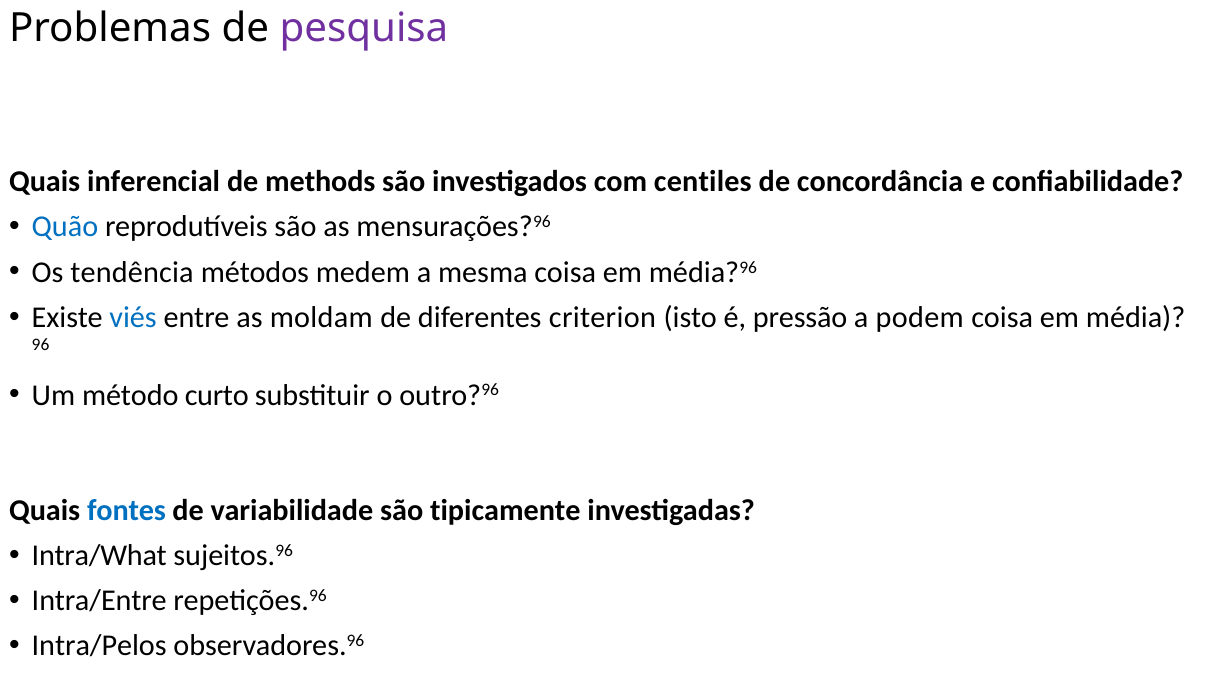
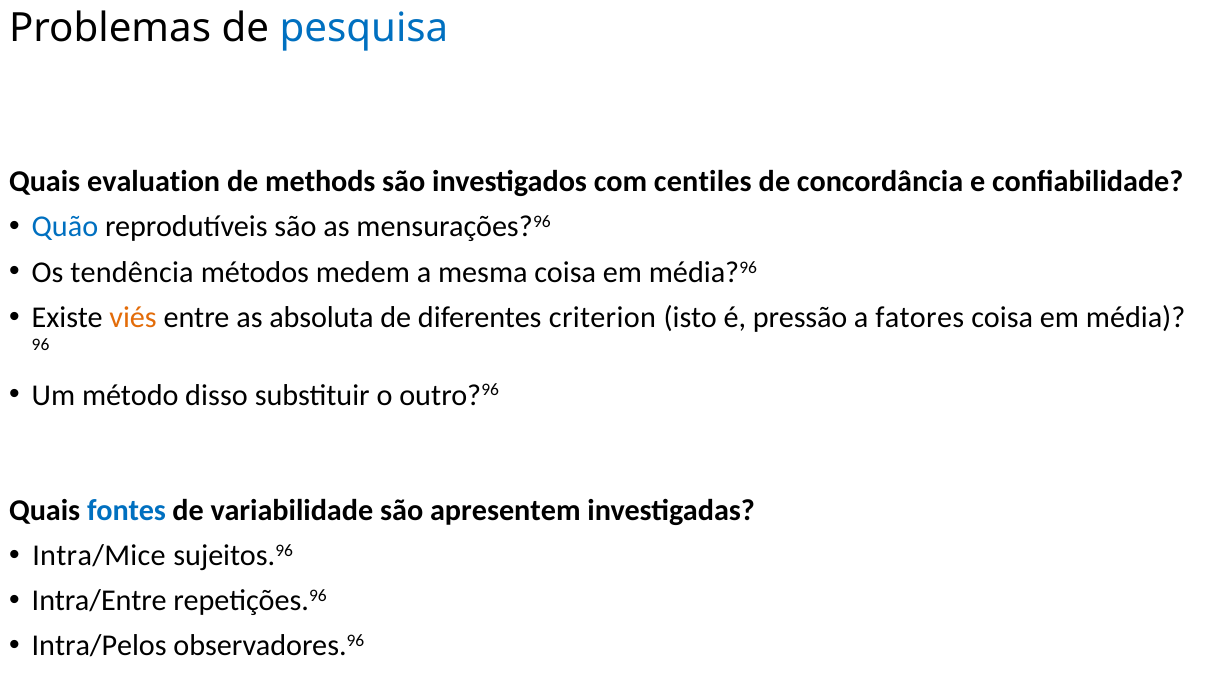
pesquisa colour: purple -> blue (364, 28)
inferencial: inferencial -> evaluation (154, 182)
viés colour: blue -> orange (133, 318)
moldam: moldam -> absoluta (321, 318)
podem: podem -> fatores (920, 318)
curto: curto -> disso (217, 395)
tipicamente: tipicamente -> apresentem (505, 511)
Intra/What: Intra/What -> Intra/Mice (99, 556)
